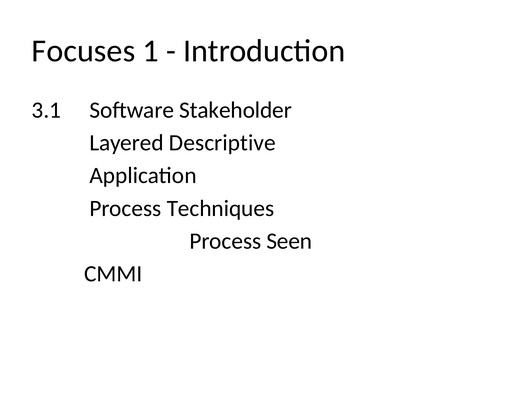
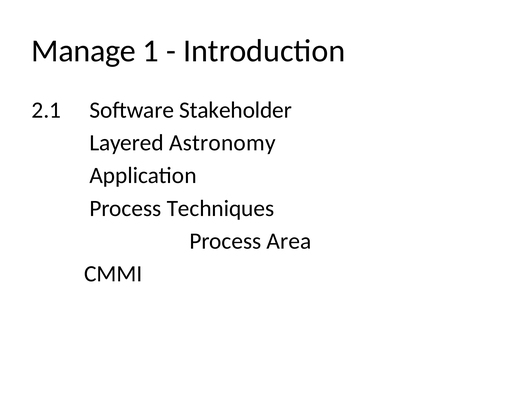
Focuses: Focuses -> Manage (84, 51)
3.1: 3.1 -> 2.1 (46, 110)
Descriptive: Descriptive -> Astronomy (222, 143)
Seen: Seen -> Area (289, 241)
